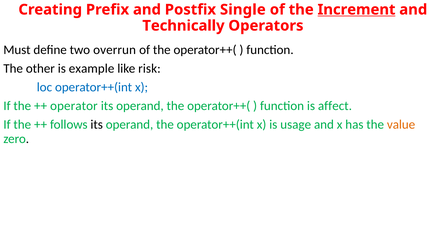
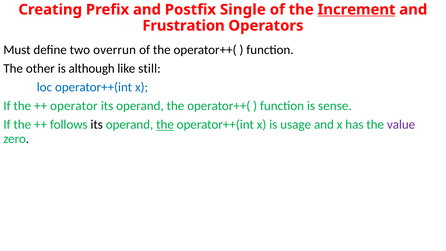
Technically: Technically -> Frustration (183, 26)
example: example -> although (92, 69)
risk: risk -> still (149, 69)
affect: affect -> sense (335, 106)
the underline: none -> present (165, 125)
value colour: orange -> purple (401, 125)
